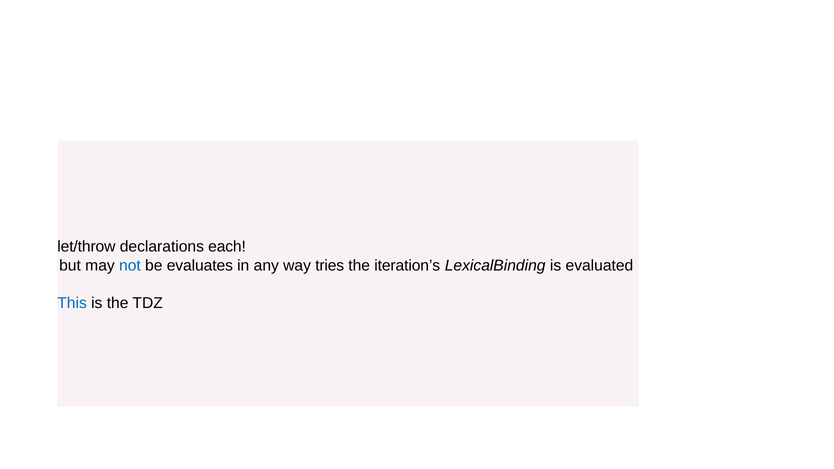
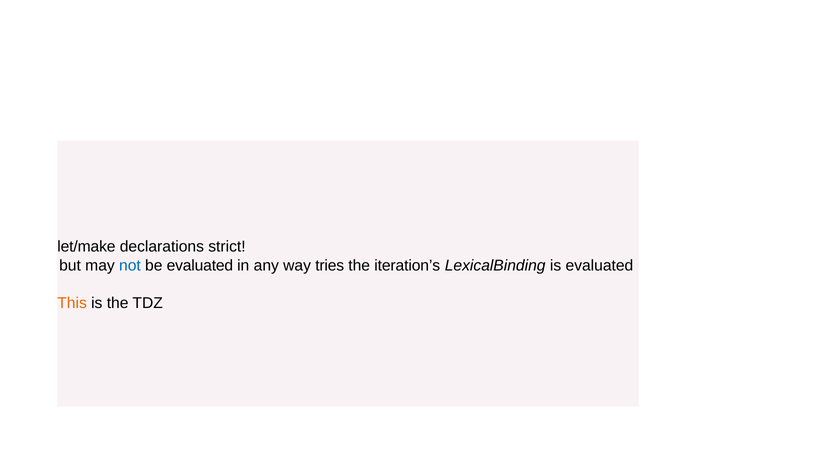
let/throw: let/throw -> let/make (86, 247)
each: each -> strict (227, 247)
be evaluates: evaluates -> evaluated (200, 265)
This colour: blue -> orange (72, 303)
